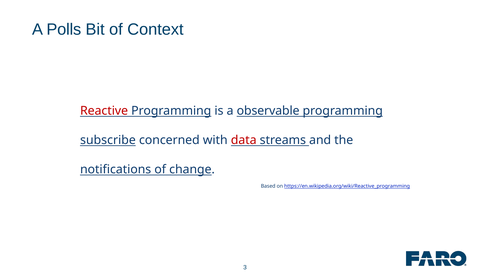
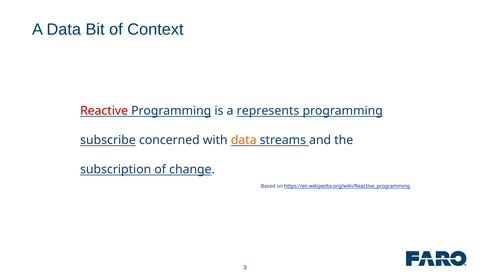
A Polls: Polls -> Data (64, 30)
observable: observable -> represents (268, 111)
data colour: red -> orange (244, 140)
notifications: notifications -> subscription (116, 170)
